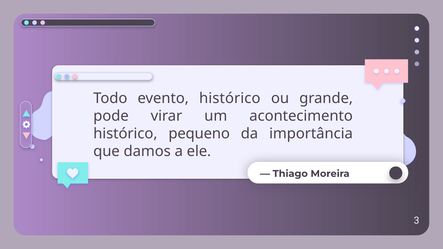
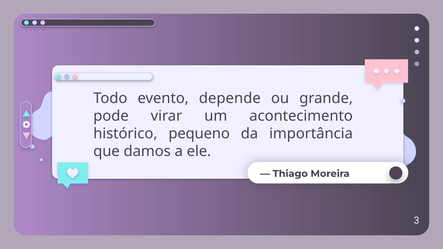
evento histórico: histórico -> depende (230, 98)
